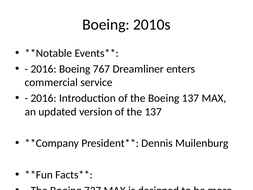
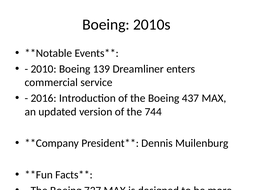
2016: 2016 -> 2010 (44, 69)
767: 767 -> 139 (102, 69)
Boeing 137: 137 -> 437 (191, 98)
the 137: 137 -> 744 (153, 112)
